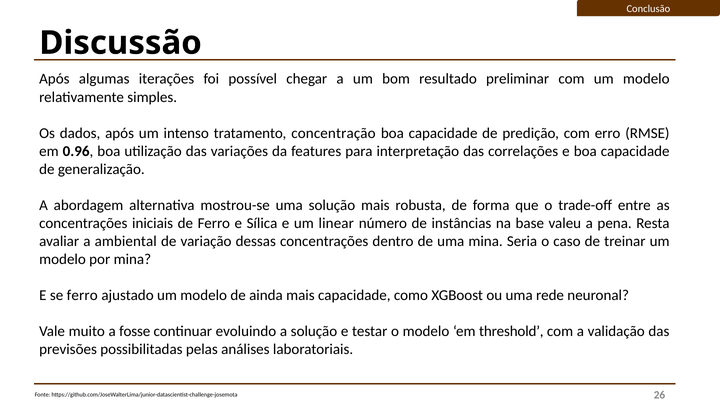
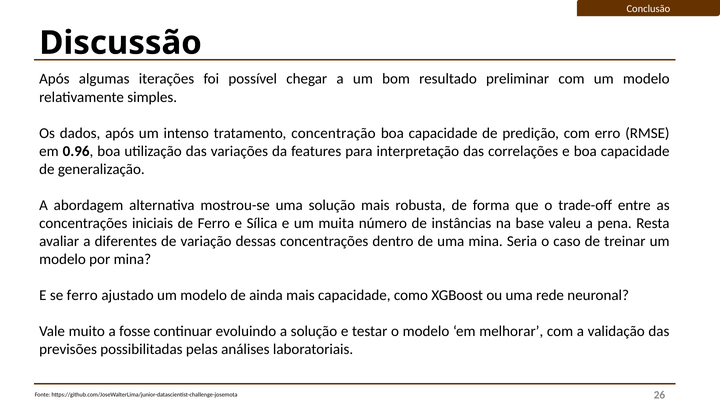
linear: linear -> muita (336, 223)
ambiental: ambiental -> diferentes (126, 241)
threshold: threshold -> melhorar (511, 331)
